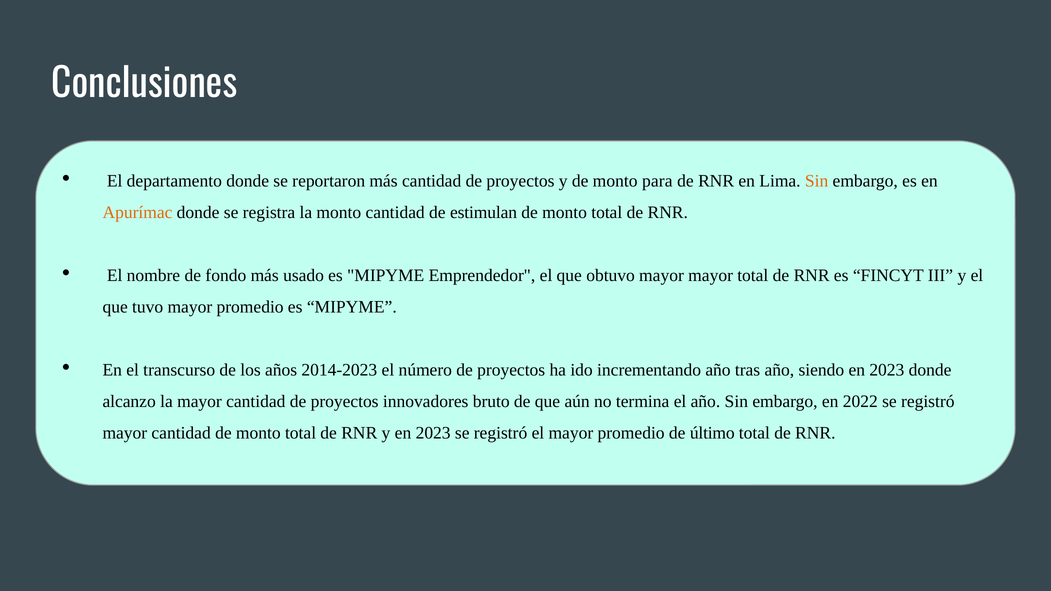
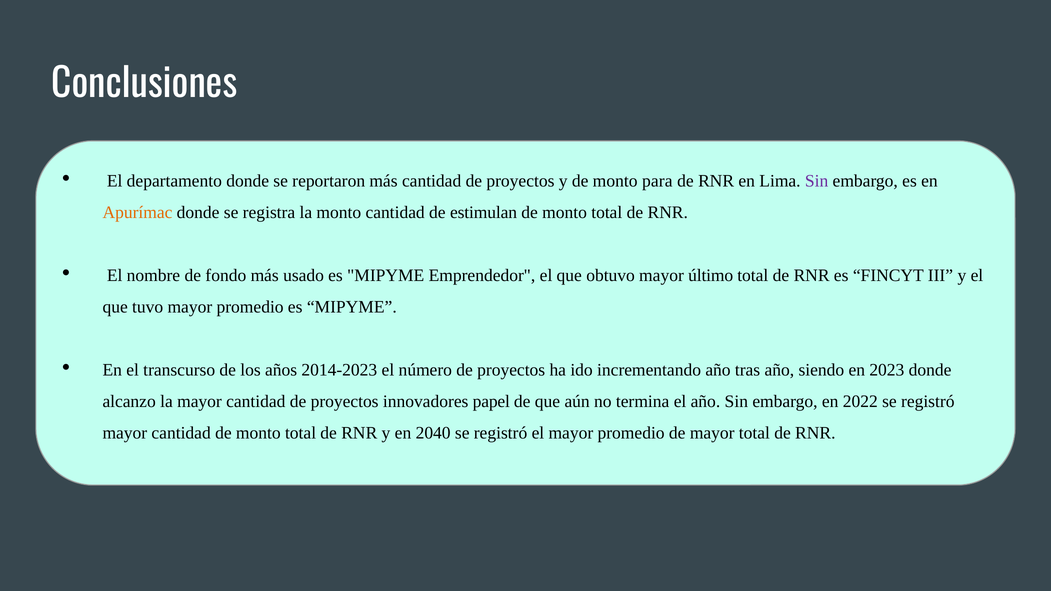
Sin colour: orange -> purple (817, 181)
mayor mayor: mayor -> último (711, 276)
bruto: bruto -> papel (491, 402)
y en 2023: 2023 -> 2040 (433, 433)
de último: último -> mayor (712, 433)
